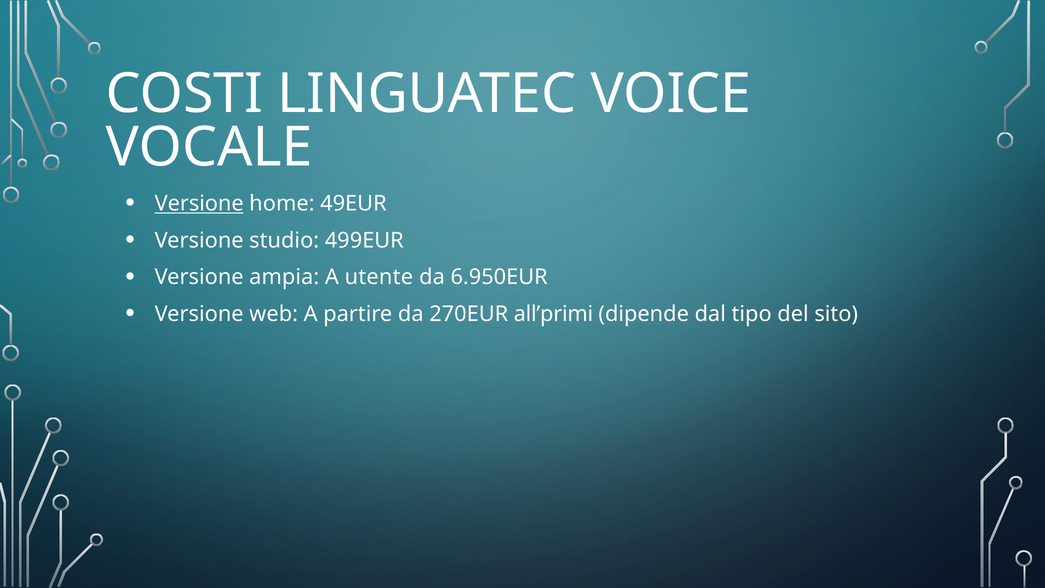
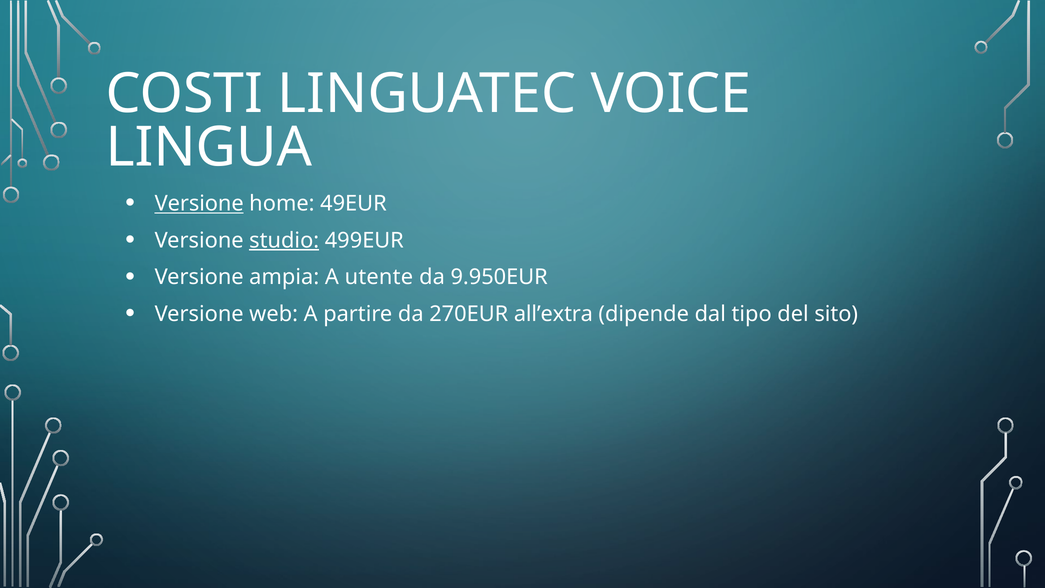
VOCALE: VOCALE -> LINGUA (209, 148)
studio underline: none -> present (284, 240)
6.950EUR: 6.950EUR -> 9.950EUR (499, 277)
all’primi: all’primi -> all’extra (553, 314)
